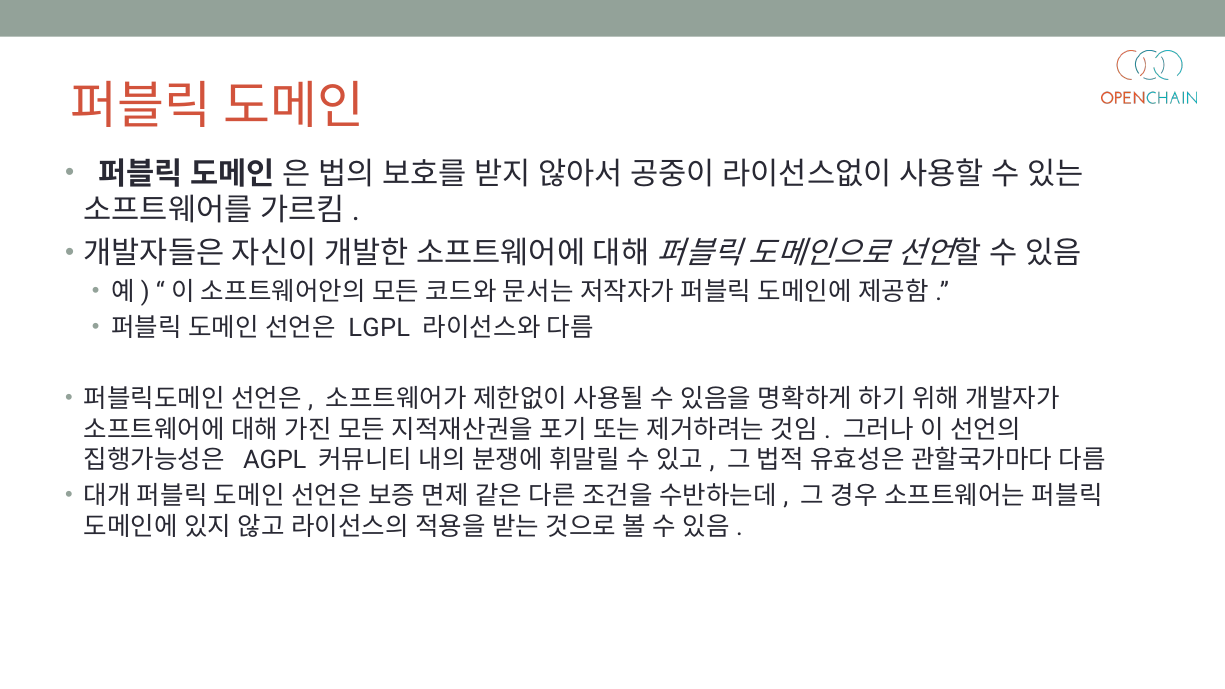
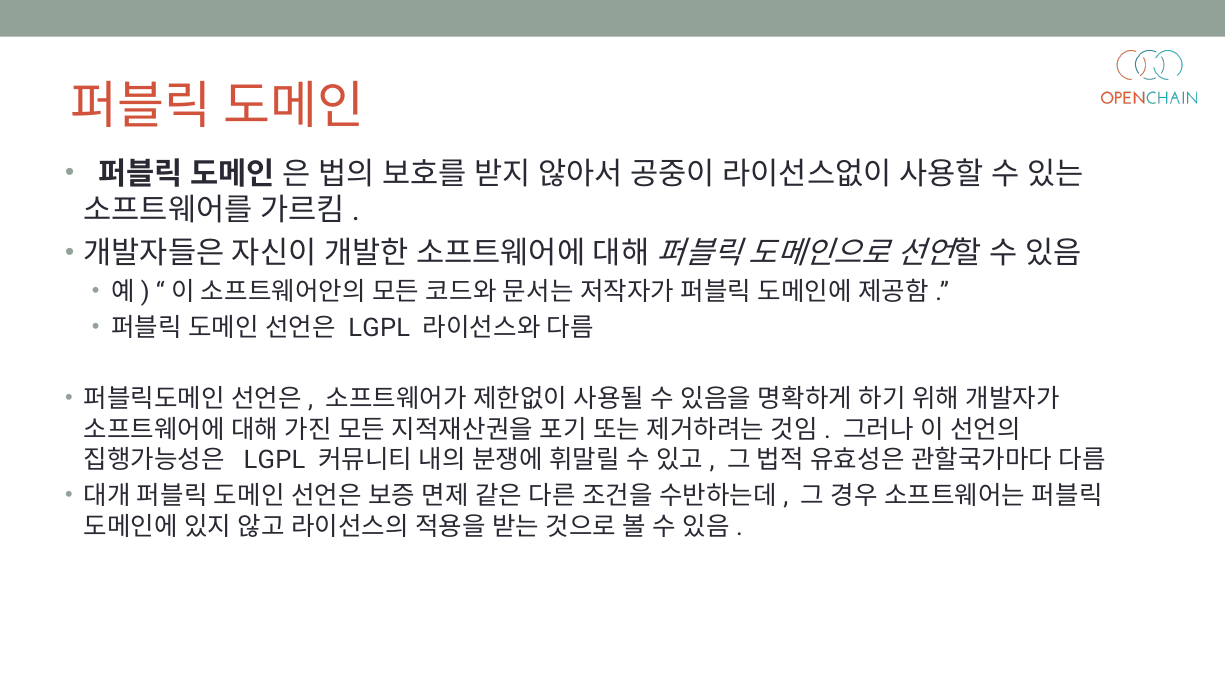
AGPL: AGPL -> LGPL (275, 461)
